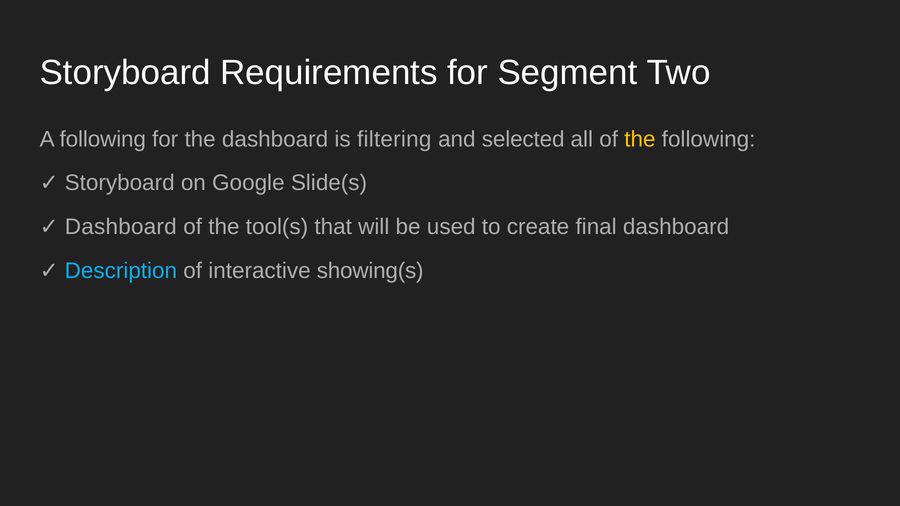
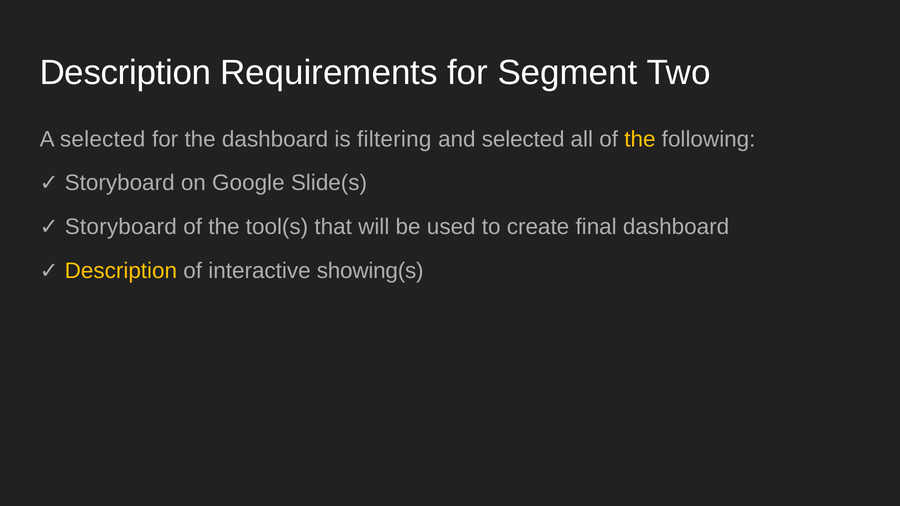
Storyboard: Storyboard -> Description (125, 73)
A following: following -> selected (103, 139)
Dashboard: Dashboard -> Storyboard (121, 227)
Description colour: light blue -> yellow (121, 271)
